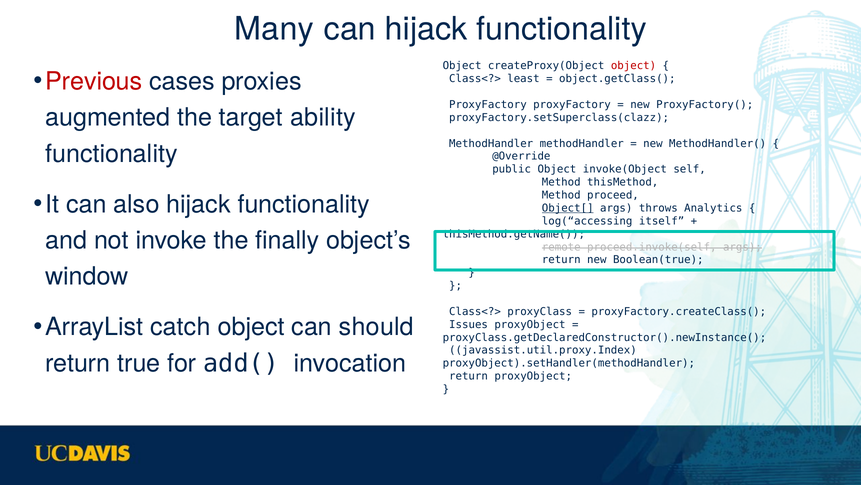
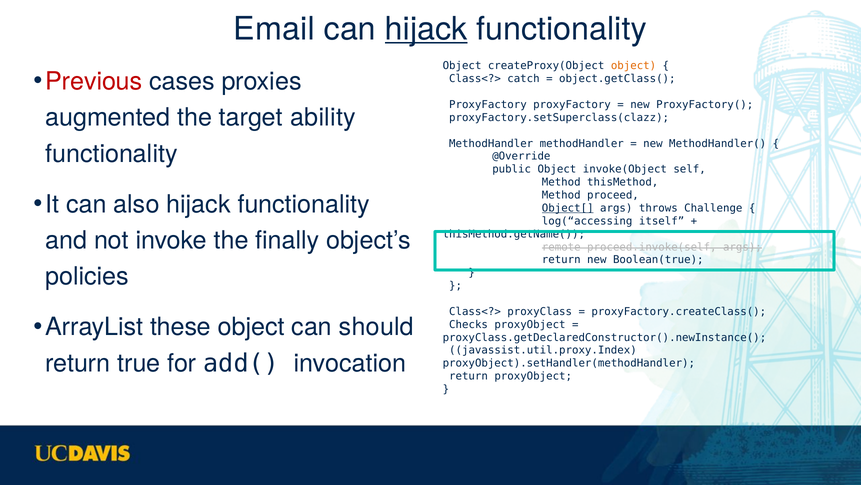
Many: Many -> Email (274, 29)
hijack underline: none -> present (426, 29)
object colour: red -> orange (634, 66)
least: least -> catch (523, 79)
Analytics: Analytics -> Challenge (713, 208)
window: window -> policies (87, 276)
catch: catch -> these (181, 327)
Issues: Issues -> Checks (469, 324)
